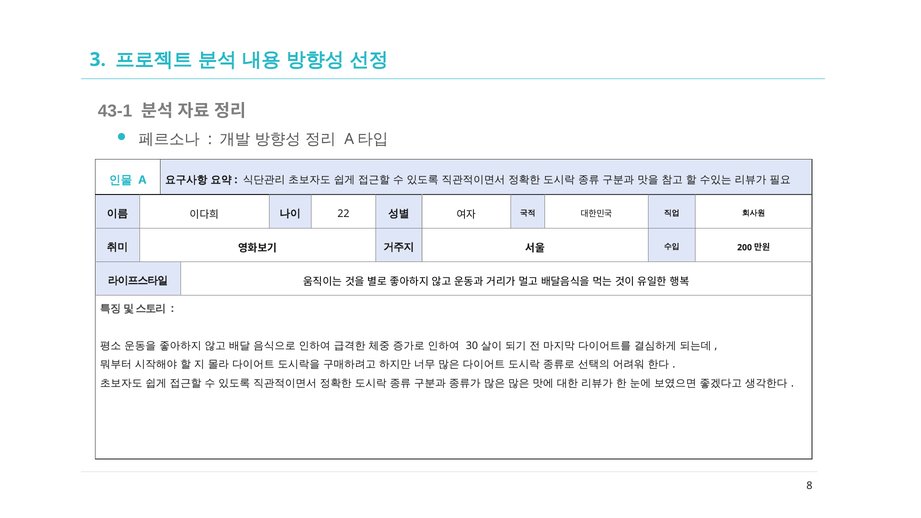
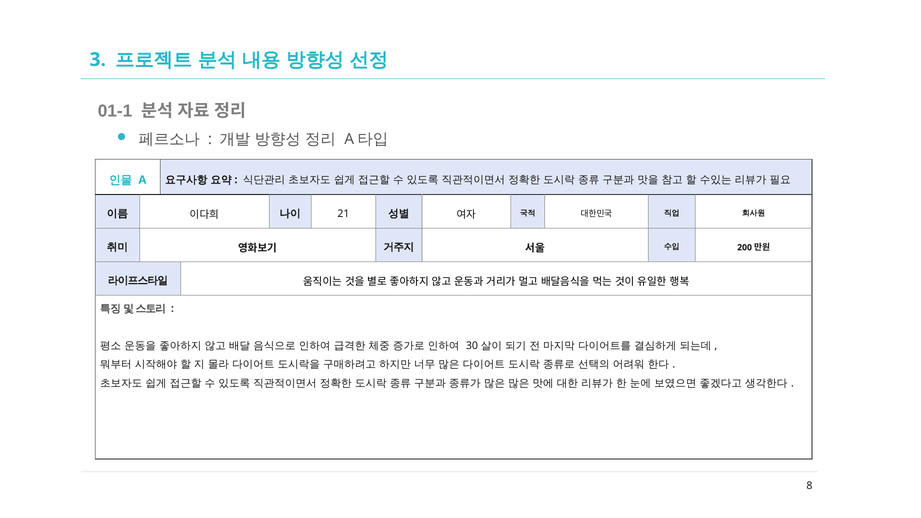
43-1: 43-1 -> 01-1 (115, 111)
22: 22 -> 21 (343, 214)
